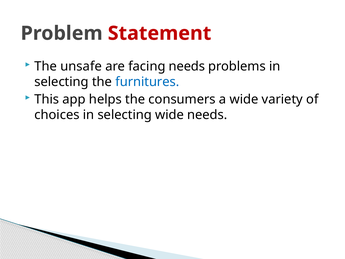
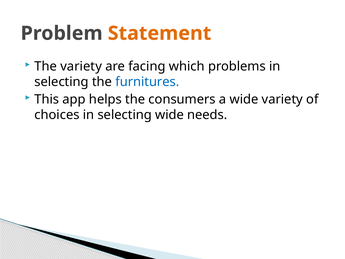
Statement colour: red -> orange (160, 33)
The unsafe: unsafe -> variety (81, 66)
facing needs: needs -> which (187, 66)
